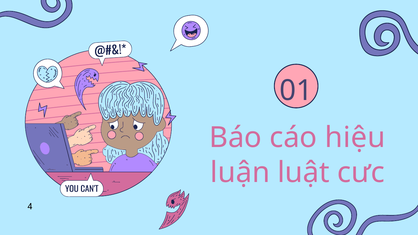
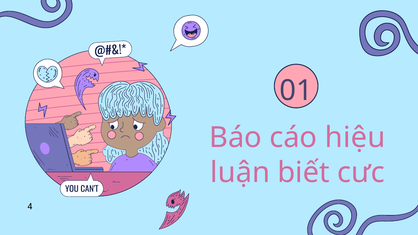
luật: luật -> biết (304, 173)
